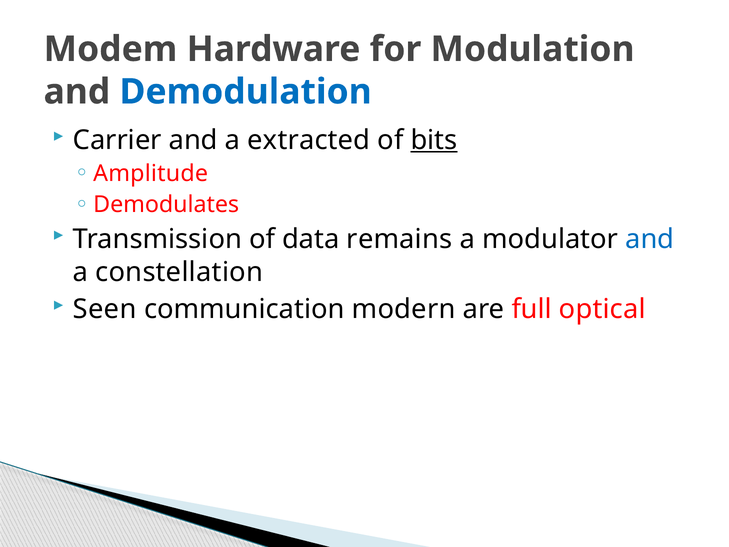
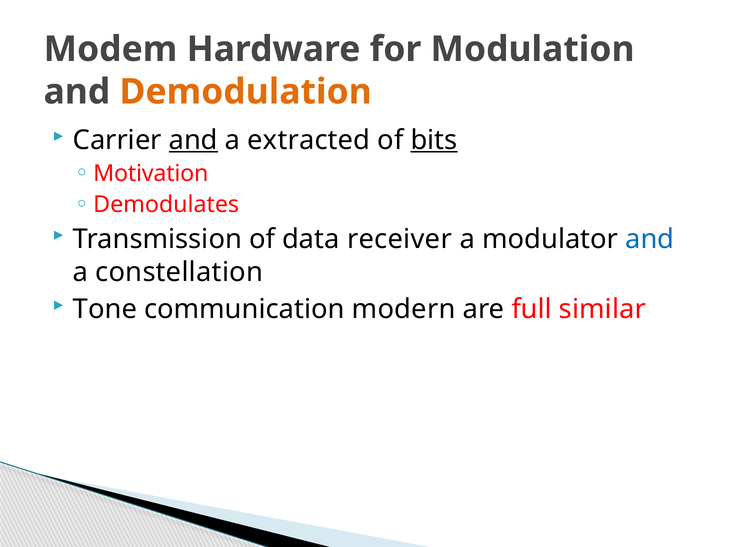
Demodulation colour: blue -> orange (246, 92)
and underline: none -> present (193, 140)
Amplitude: Amplitude -> Motivation (151, 173)
remains: remains -> receiver (399, 239)
Seen: Seen -> Tone (105, 309)
optical: optical -> similar (602, 309)
